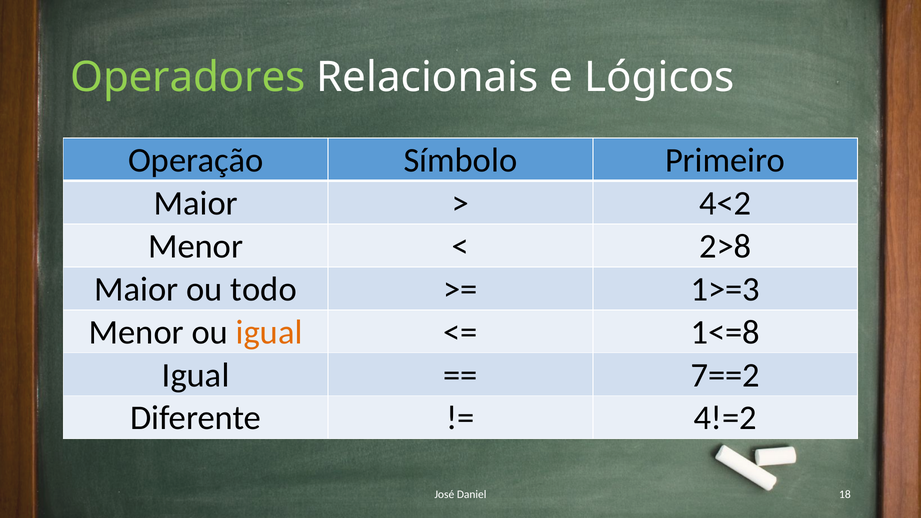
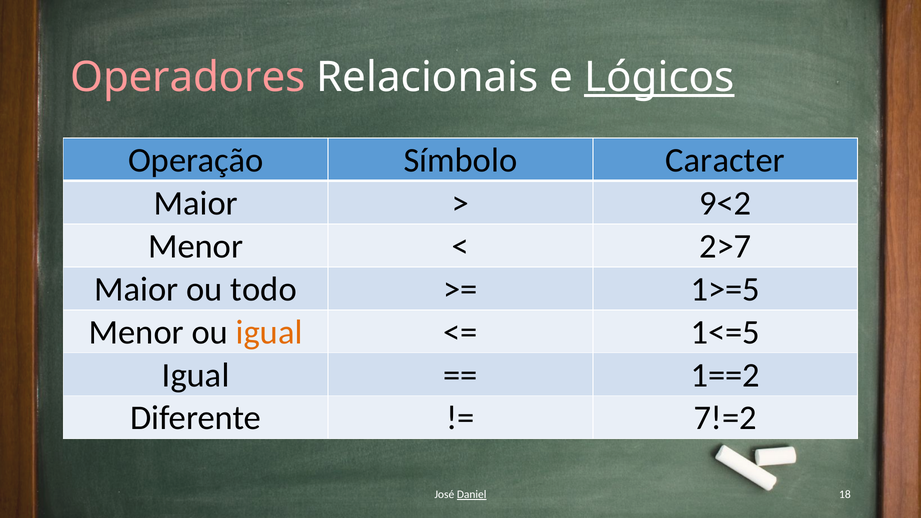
Operadores colour: light green -> pink (188, 77)
Lógicos underline: none -> present (659, 77)
Primeiro: Primeiro -> Caracter (725, 160)
4<2: 4<2 -> 9<2 (725, 203)
2>8: 2>8 -> 2>7 (725, 246)
1>=3: 1>=3 -> 1>=5 (725, 289)
1<=8: 1<=8 -> 1<=5 (725, 332)
7==2: 7==2 -> 1==2 (725, 375)
4!=2: 4!=2 -> 7!=2 (725, 418)
Daniel underline: none -> present (472, 495)
